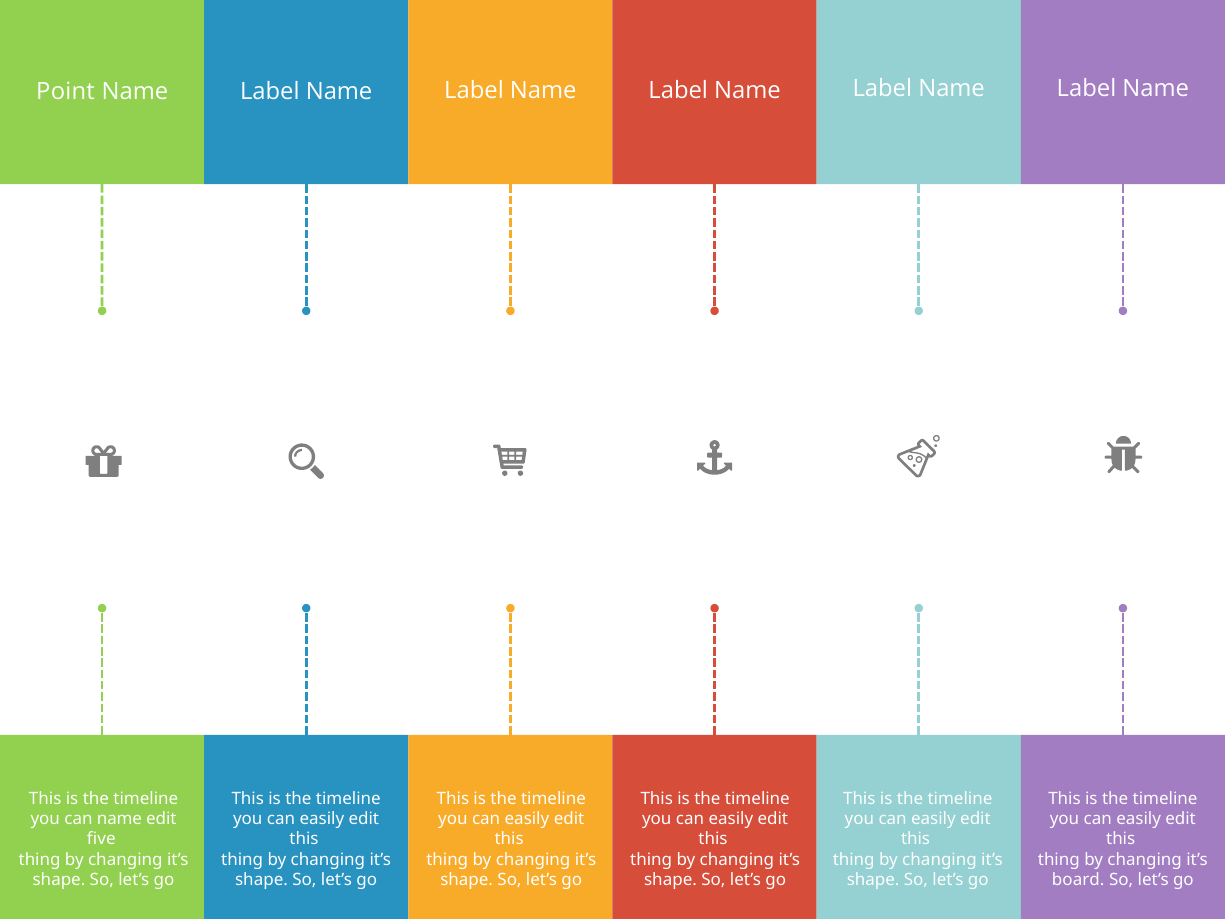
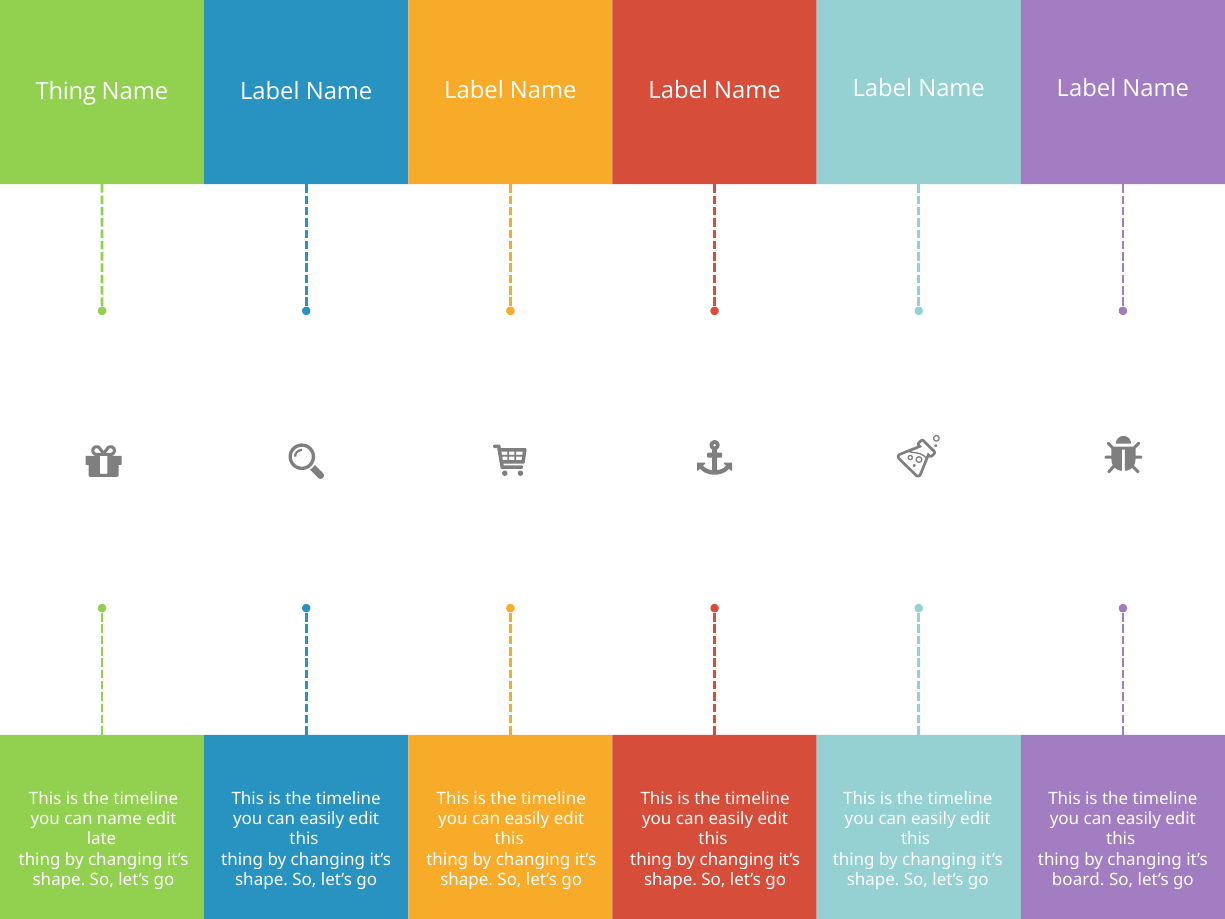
Point: Point -> Thing (66, 92)
five: five -> late (101, 839)
